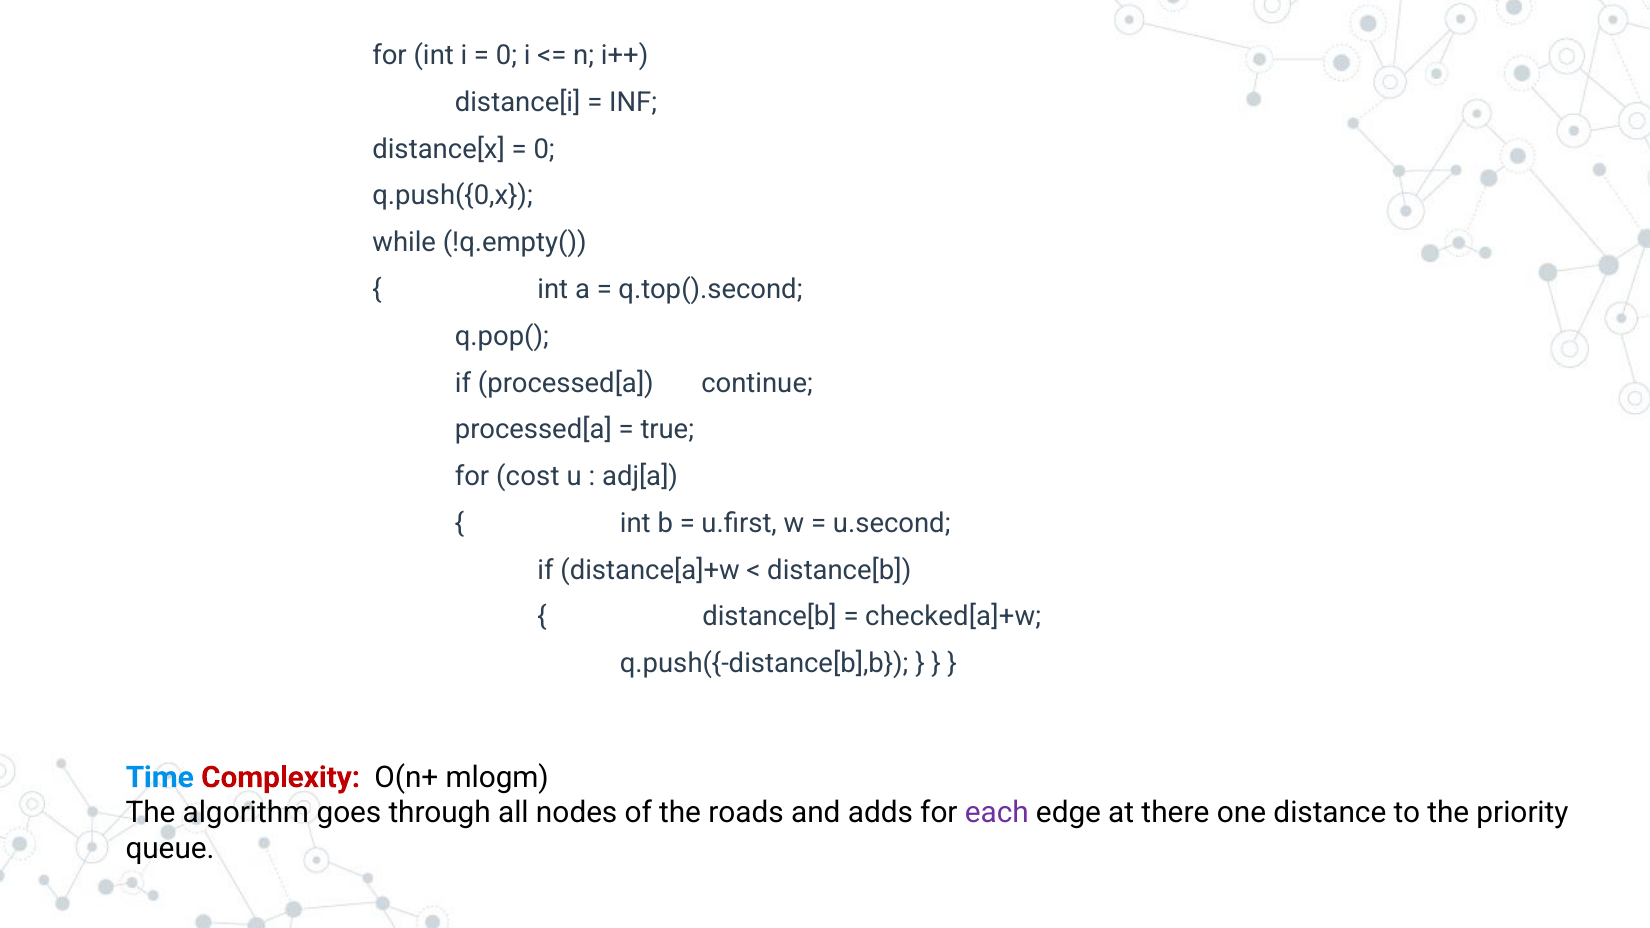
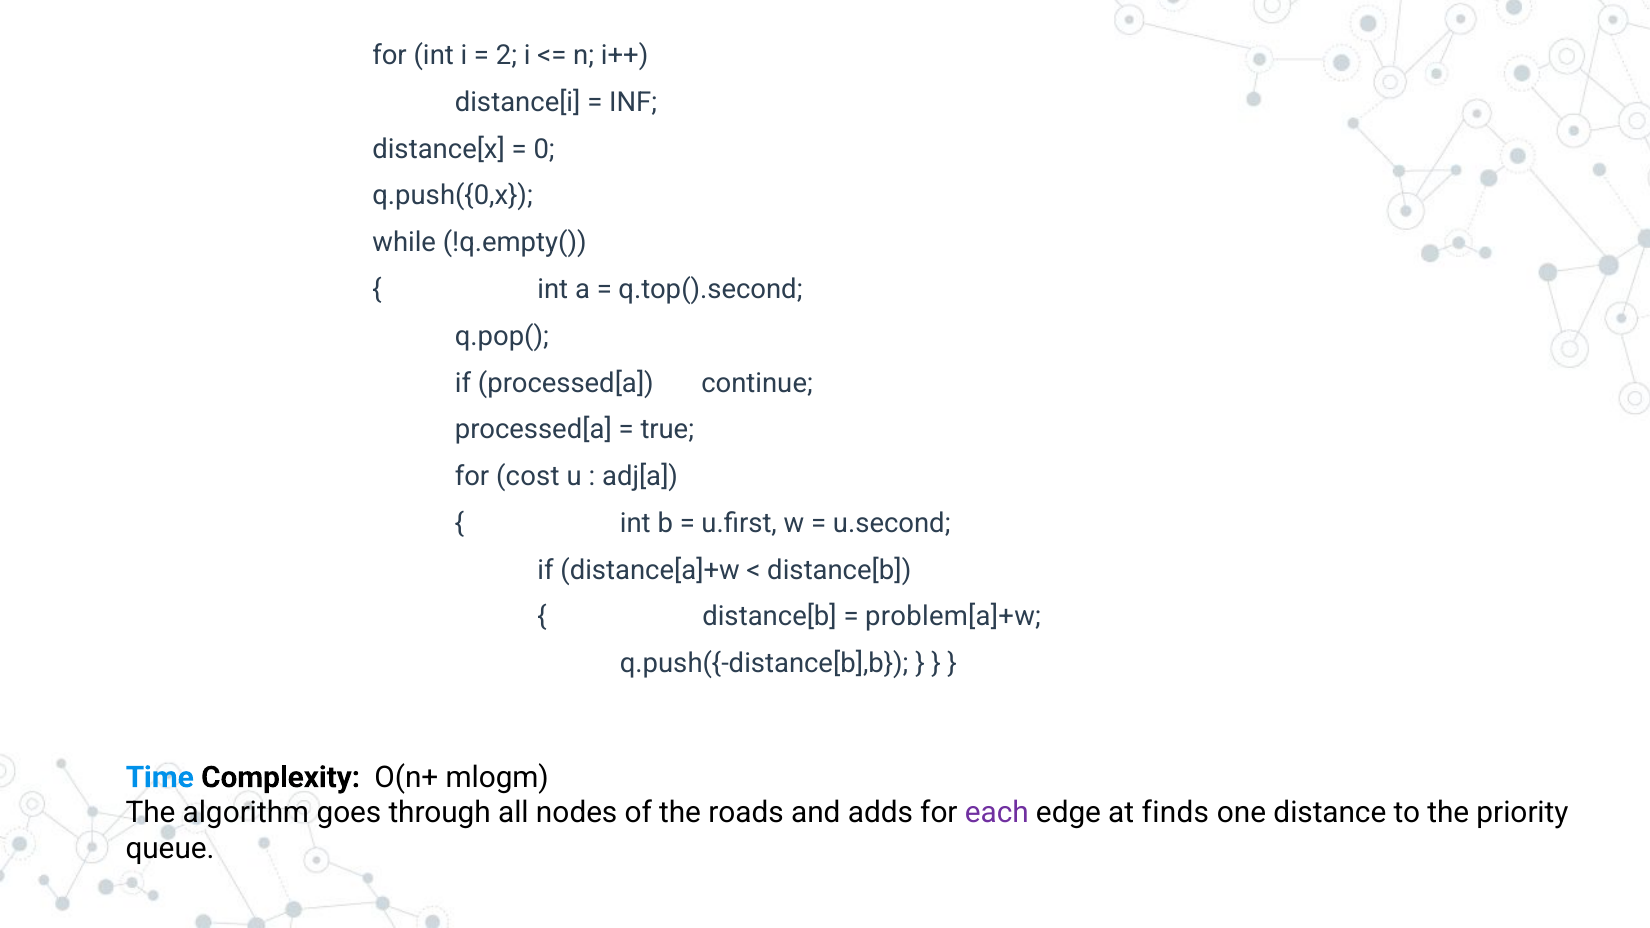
0: 0 -> 2 (506, 56)
checked[a]+w: checked[a]+w -> problem[a]+w (953, 617)
Complexity colour: red -> black (281, 777)
there: there -> finds (1175, 813)
